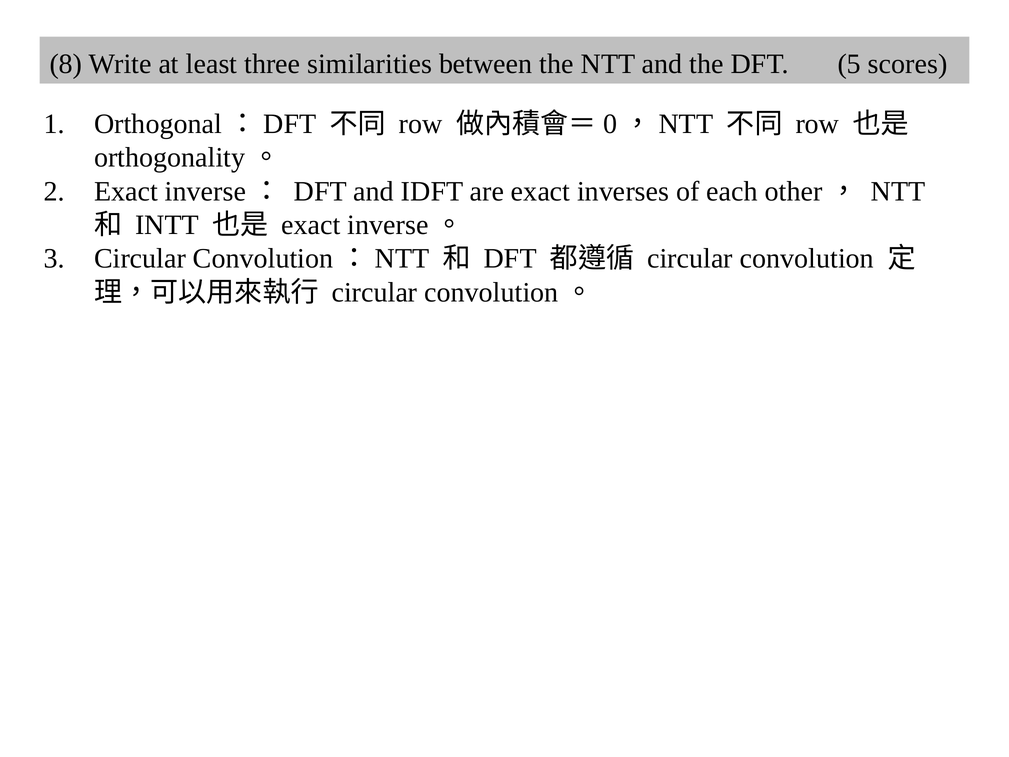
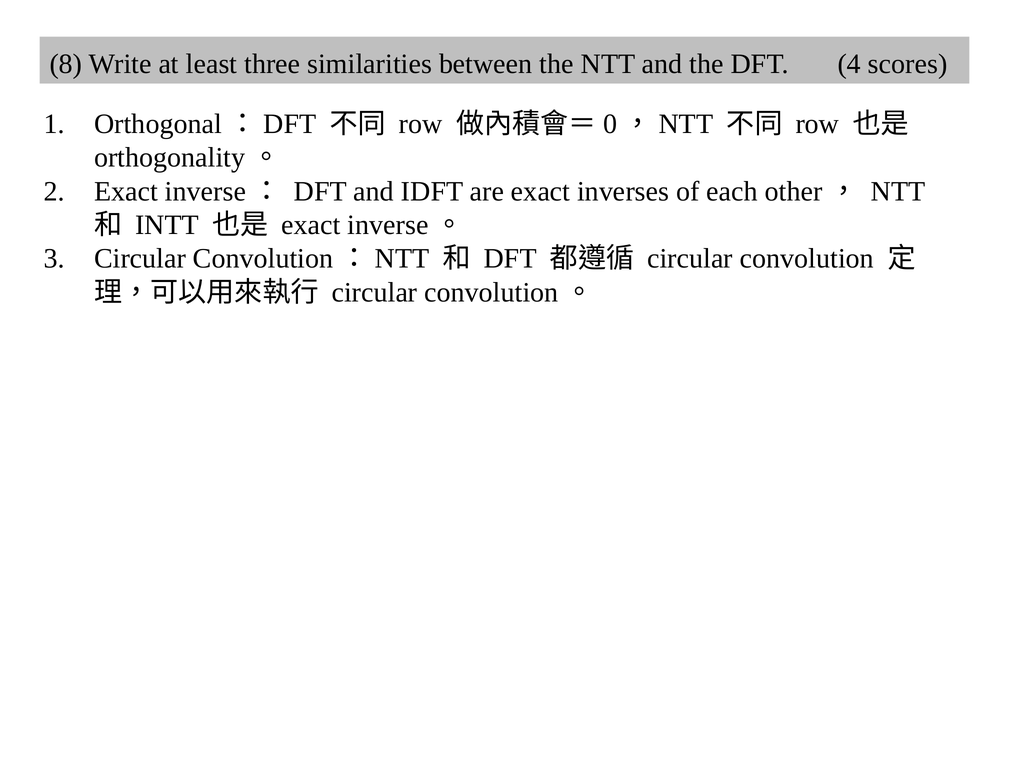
5: 5 -> 4 (849, 64)
